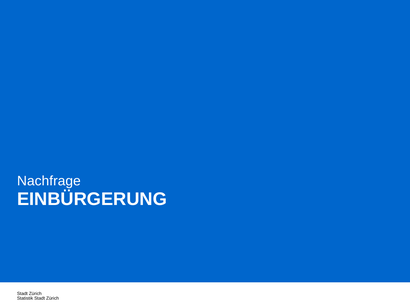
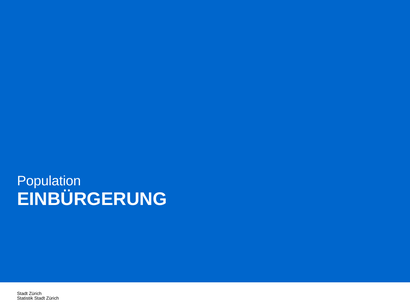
Nachfrage: Nachfrage -> Population (49, 181)
